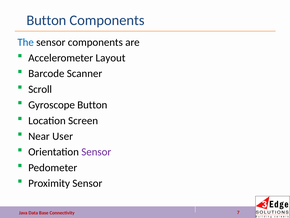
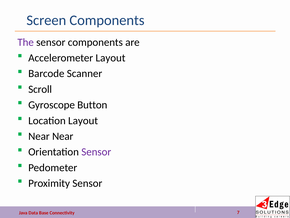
Button: Button -> Screen (46, 20)
The colour: blue -> purple (26, 42)
Location Screen: Screen -> Layout (83, 120)
Near User: User -> Near (63, 136)
